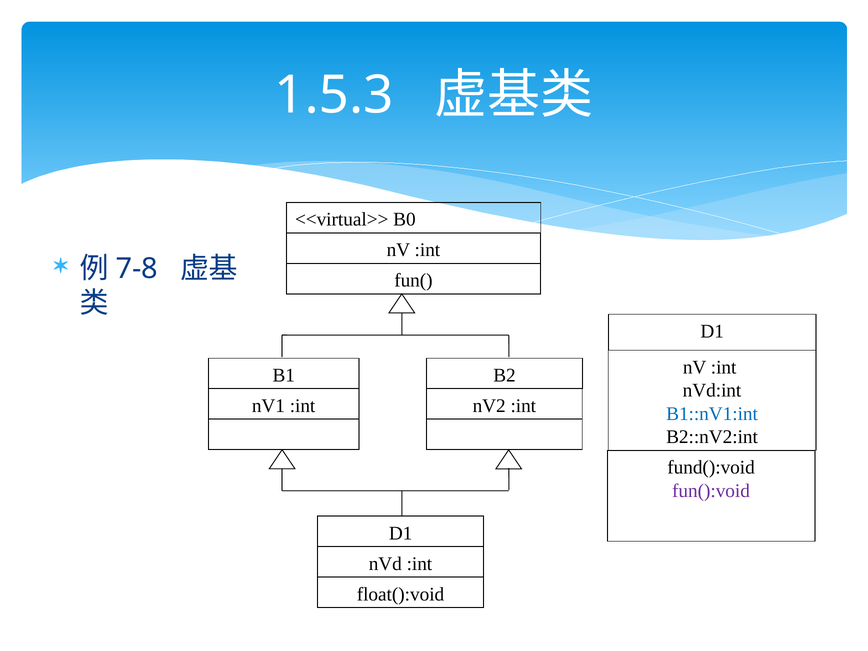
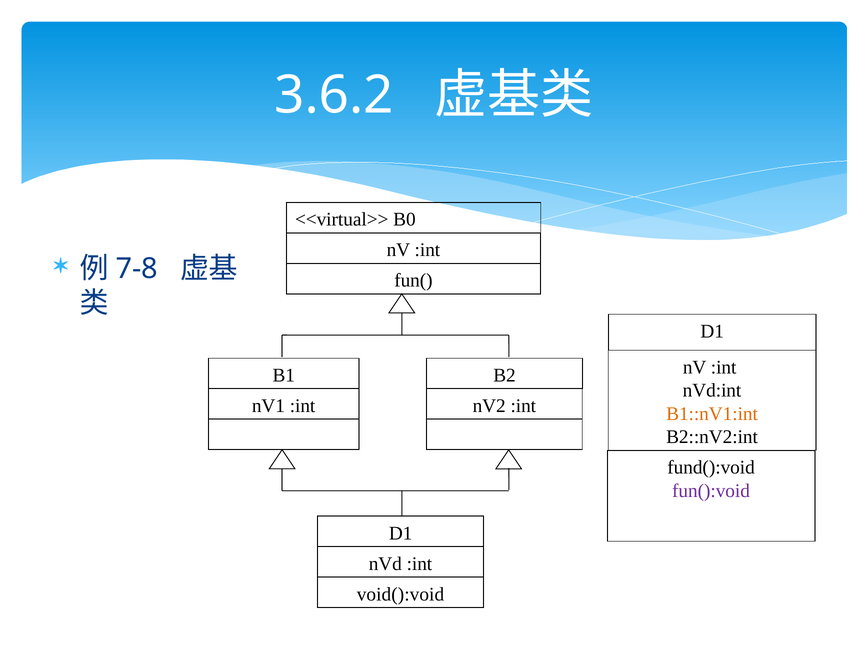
1.5.3: 1.5.3 -> 3.6.2 (334, 95)
B1::nV1:int colour: blue -> orange (712, 414)
float():void: float():void -> void():void (400, 594)
